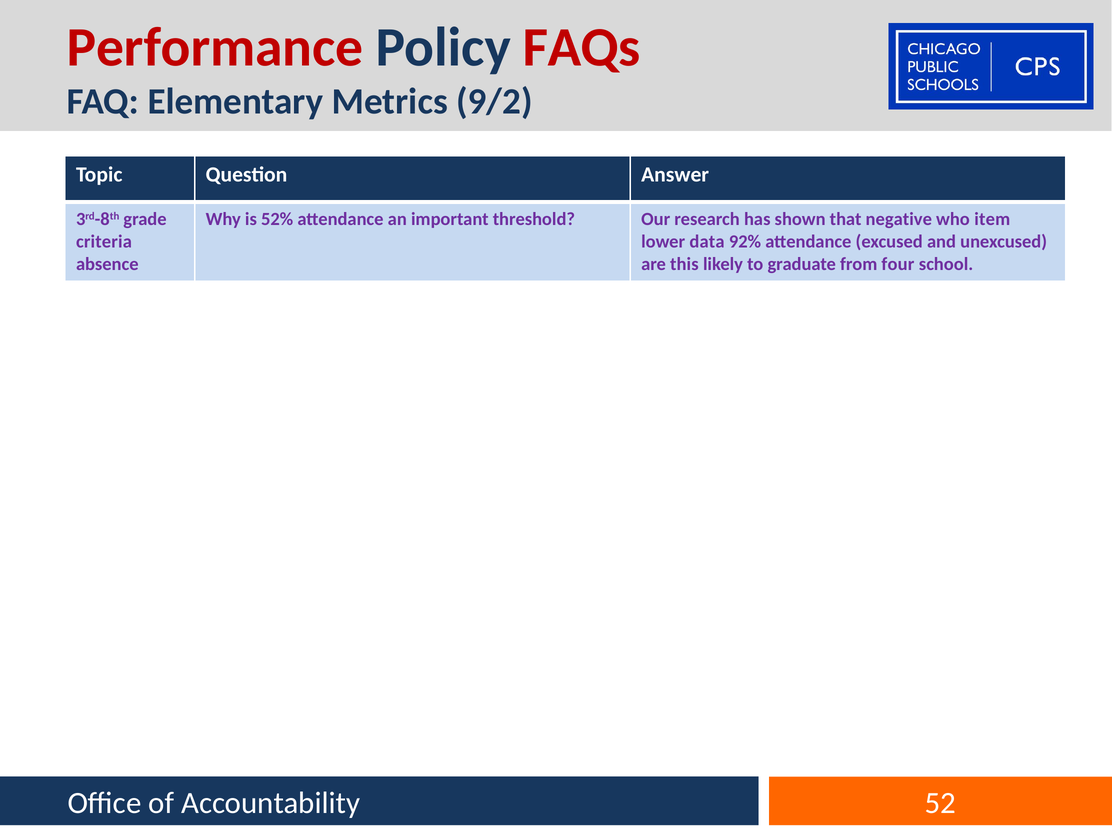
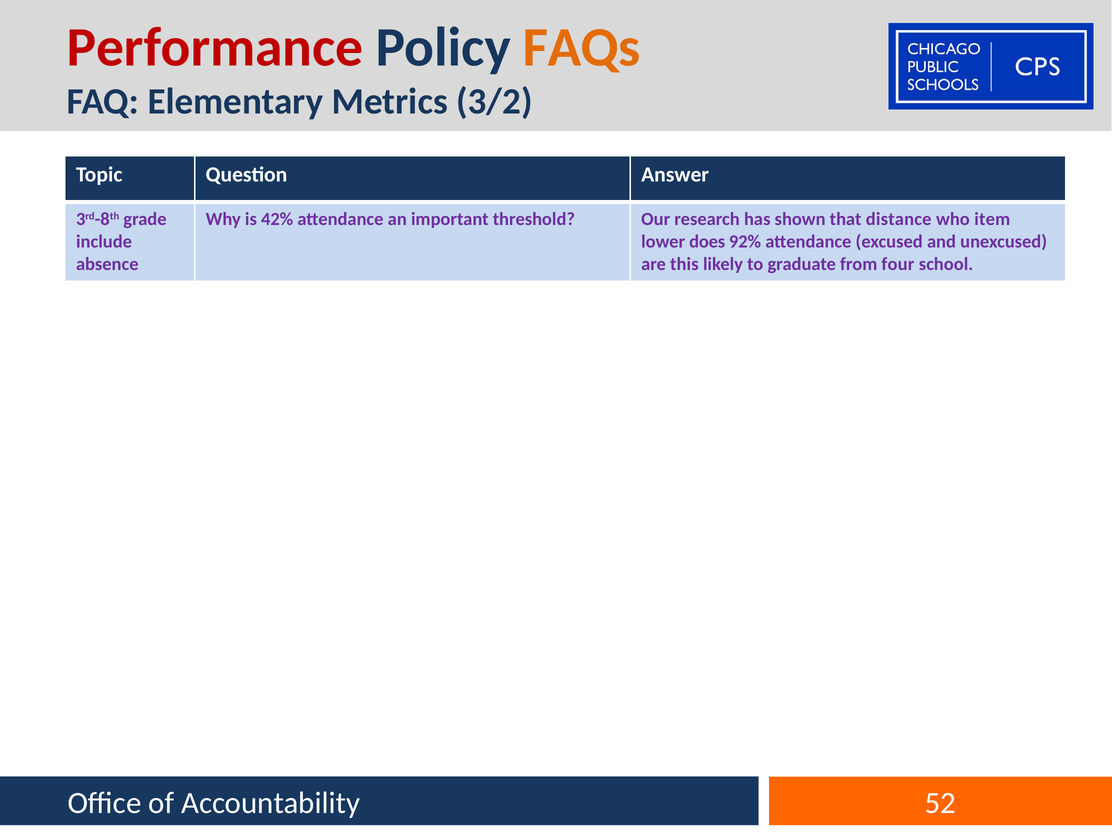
FAQs colour: red -> orange (581, 47)
9/2: 9/2 -> 3/2 (494, 102)
52%: 52% -> 42% (277, 219)
negative: negative -> distance (899, 219)
criteria: criteria -> include (104, 242)
data: data -> does (707, 242)
